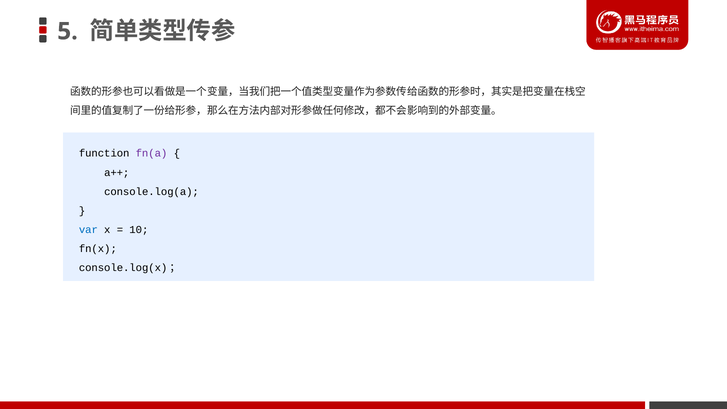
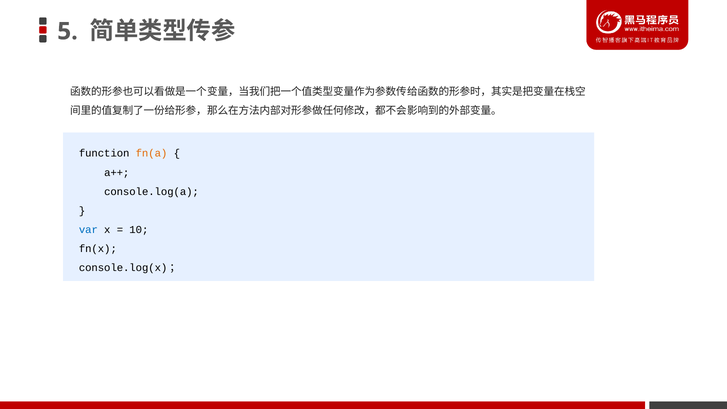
fn(a colour: purple -> orange (151, 153)
